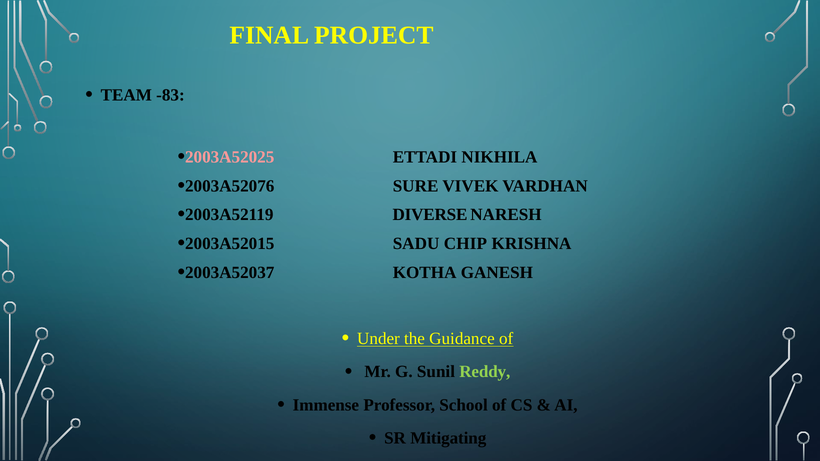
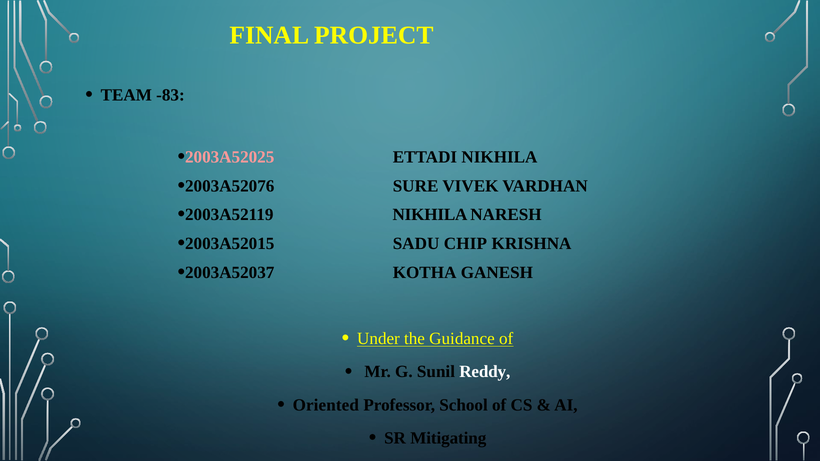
2003A52119 DIVERSE: DIVERSE -> NIKHILA (430, 215)
Reddy colour: light green -> white (485, 372)
Immense: Immense -> Oriented (326, 405)
